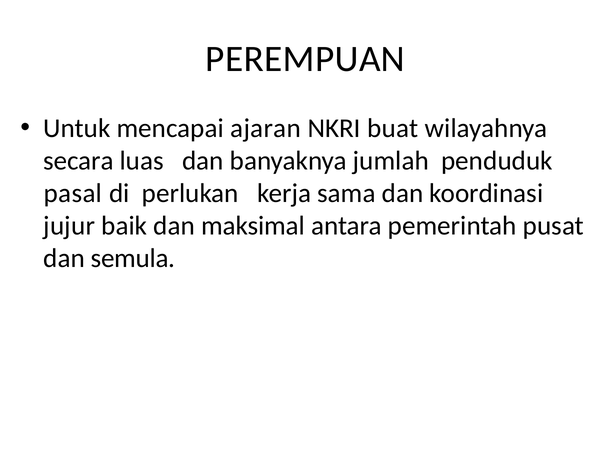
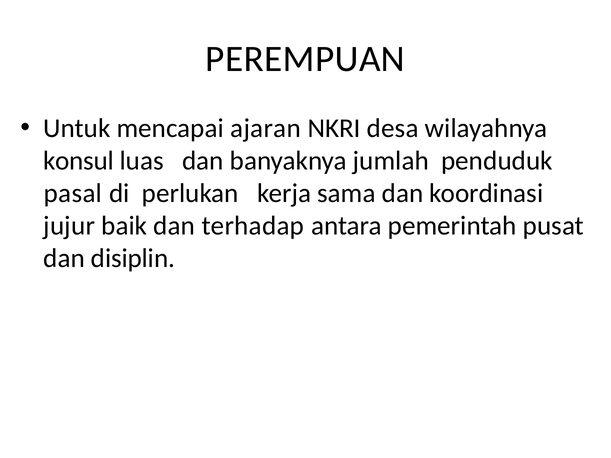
buat: buat -> desa (393, 128)
secara: secara -> konsul (79, 161)
maksimal: maksimal -> terhadap (253, 226)
semula: semula -> disiplin (133, 259)
